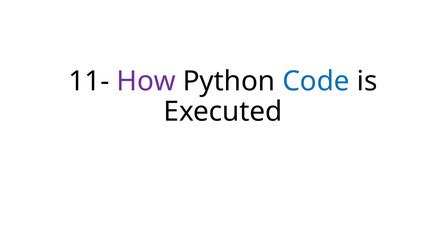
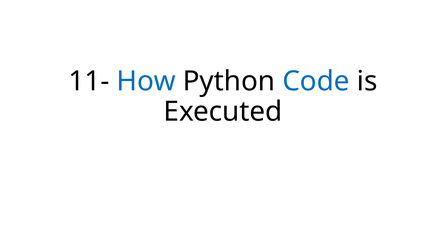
How colour: purple -> blue (146, 81)
